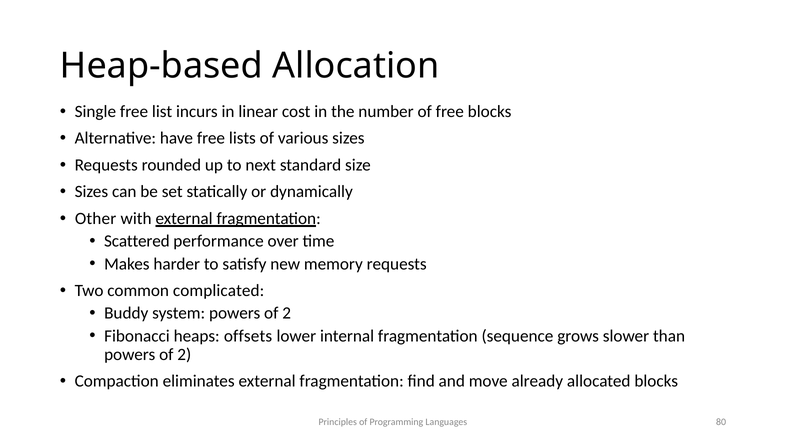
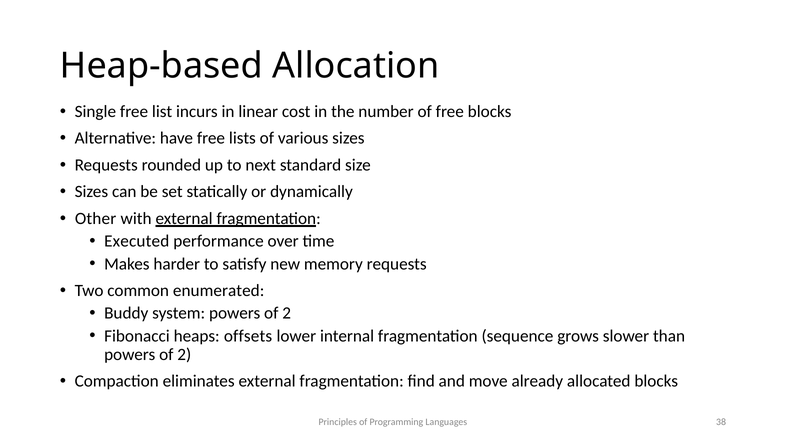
Scattered: Scattered -> Executed (137, 241)
complicated: complicated -> enumerated (219, 291)
80: 80 -> 38 (721, 422)
